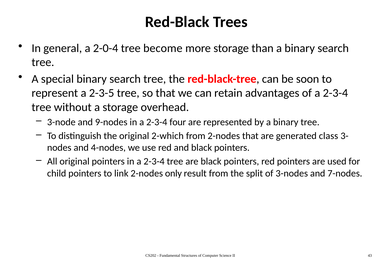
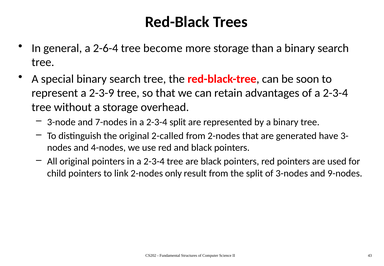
2-0-4: 2-0-4 -> 2-6-4 (106, 48)
2-3-5: 2-3-5 -> 2-3-9 (102, 93)
9-nodes: 9-nodes -> 7-nodes (111, 122)
2-3-4 four: four -> split (178, 122)
2-which: 2-which -> 2-called (168, 136)
class: class -> have (329, 136)
7-nodes: 7-nodes -> 9-nodes (345, 173)
